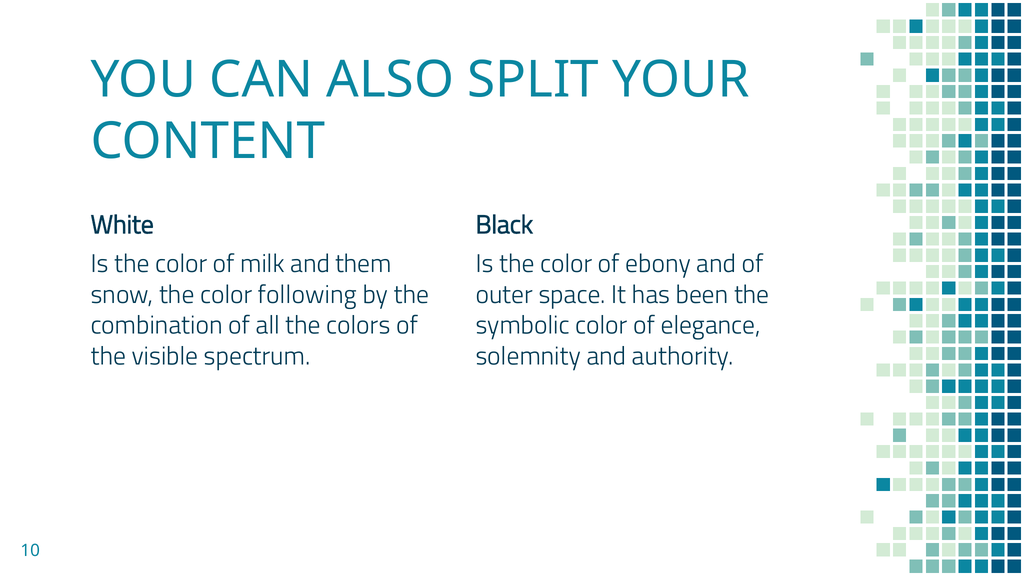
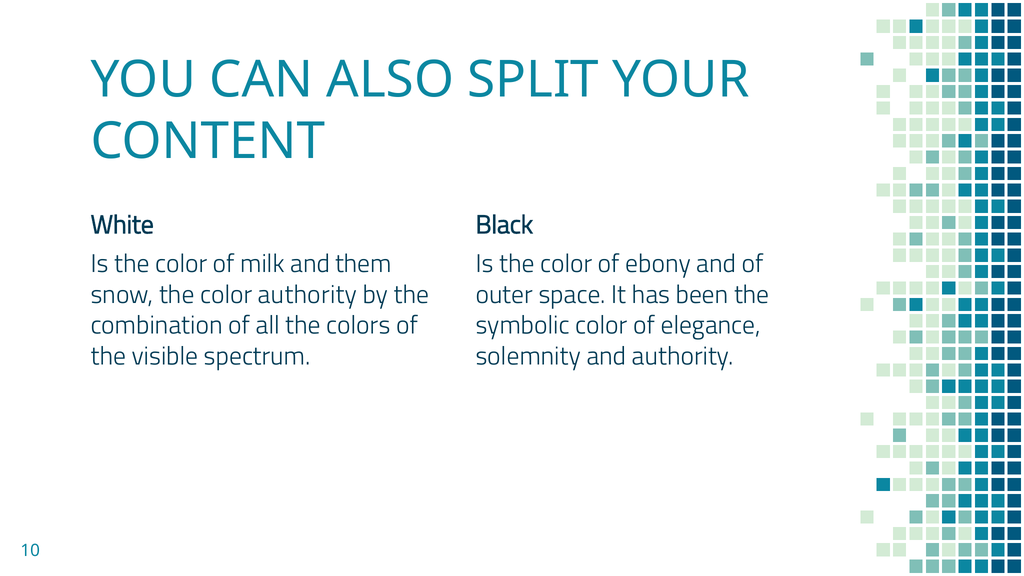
color following: following -> authority (307, 295)
